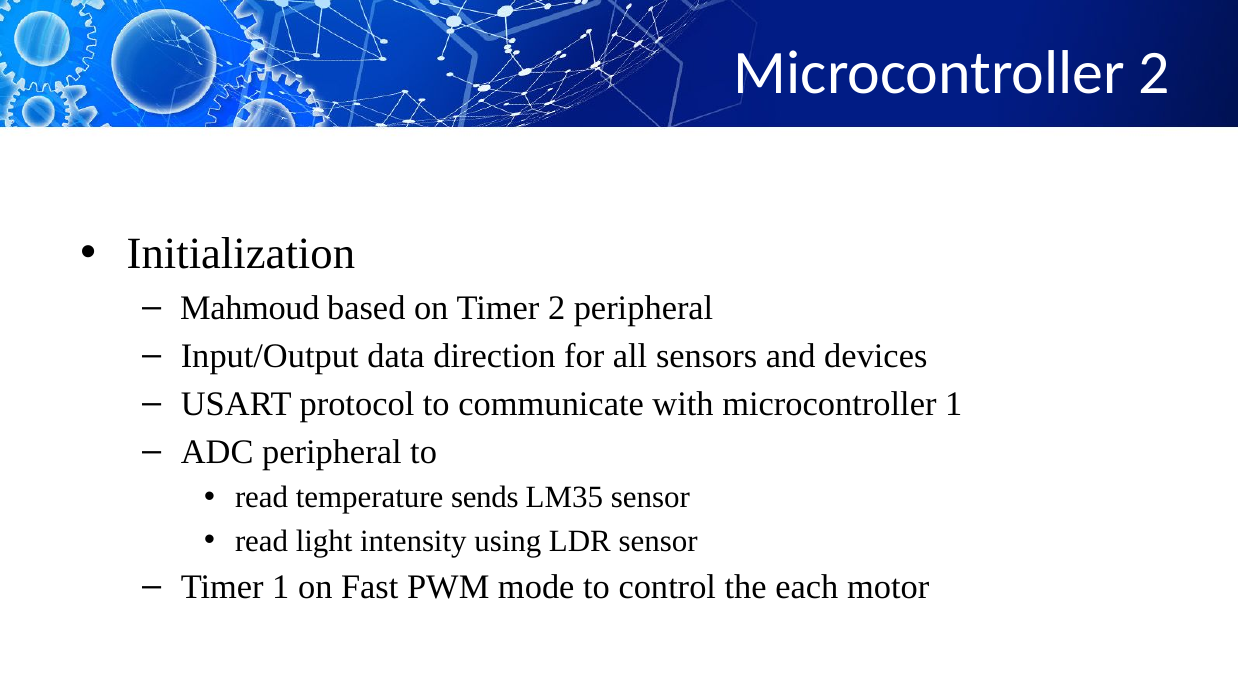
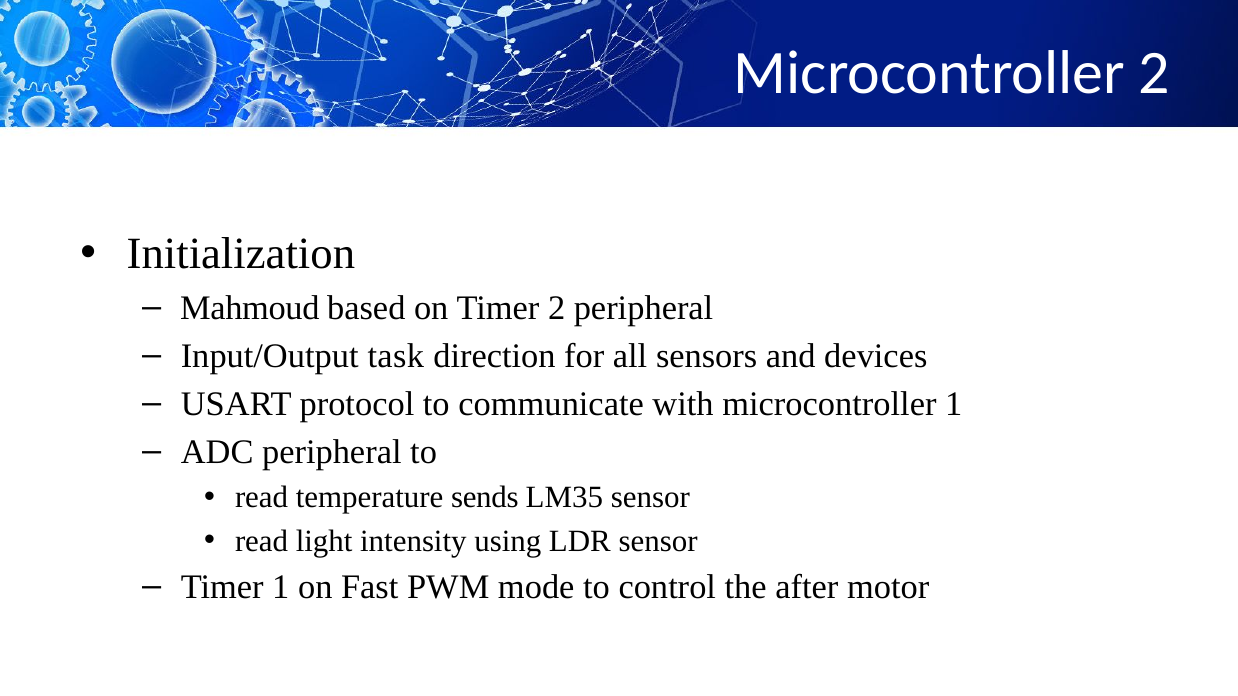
data: data -> task (396, 356)
each: each -> after (807, 588)
